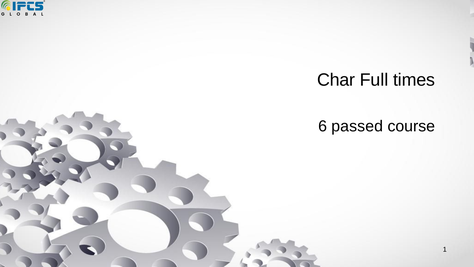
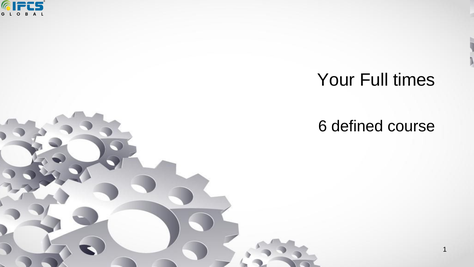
Char: Char -> Your (336, 80)
passed: passed -> defined (357, 126)
